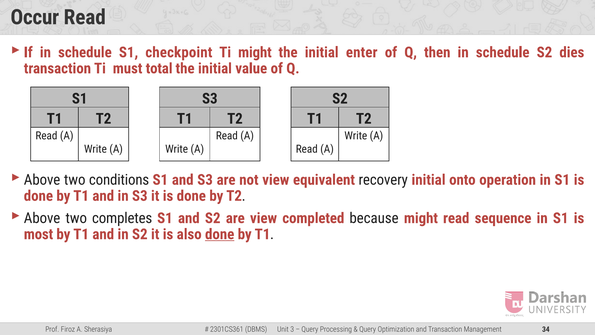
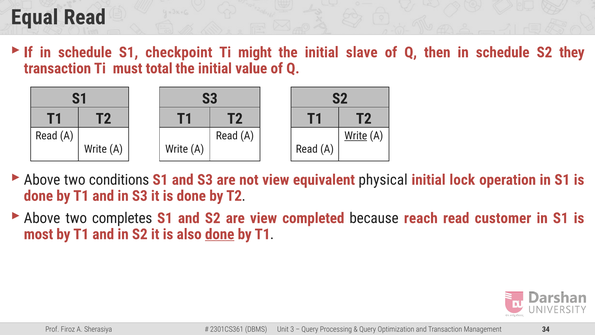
Occur: Occur -> Equal (35, 17)
enter: enter -> slave (362, 52)
dies: dies -> they (572, 52)
Write underline: none -> present (356, 136)
recovery: recovery -> physical (383, 180)
onto: onto -> lock (462, 180)
because might: might -> reach (421, 218)
sequence: sequence -> customer (503, 218)
